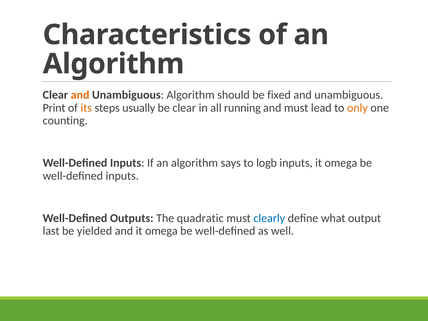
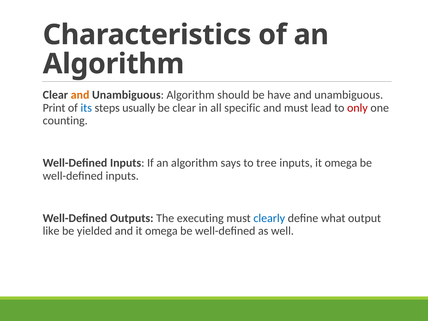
fixed: fixed -> have (279, 95)
its colour: orange -> blue (86, 108)
running: running -> specific (242, 108)
only colour: orange -> red (357, 108)
logb: logb -> tree (266, 163)
quadratic: quadratic -> executing (200, 218)
last: last -> like (51, 231)
